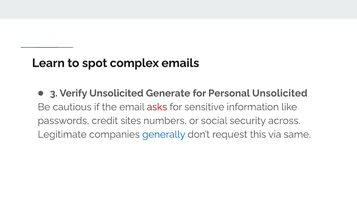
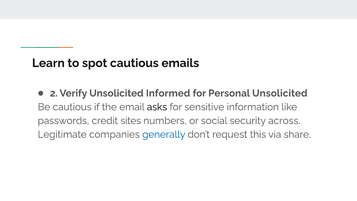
spot complex: complex -> cautious (134, 63)
3: 3 -> 2 (54, 93)
Generate: Generate -> Informed (168, 93)
asks colour: red -> black (157, 107)
same: same -> share (297, 134)
